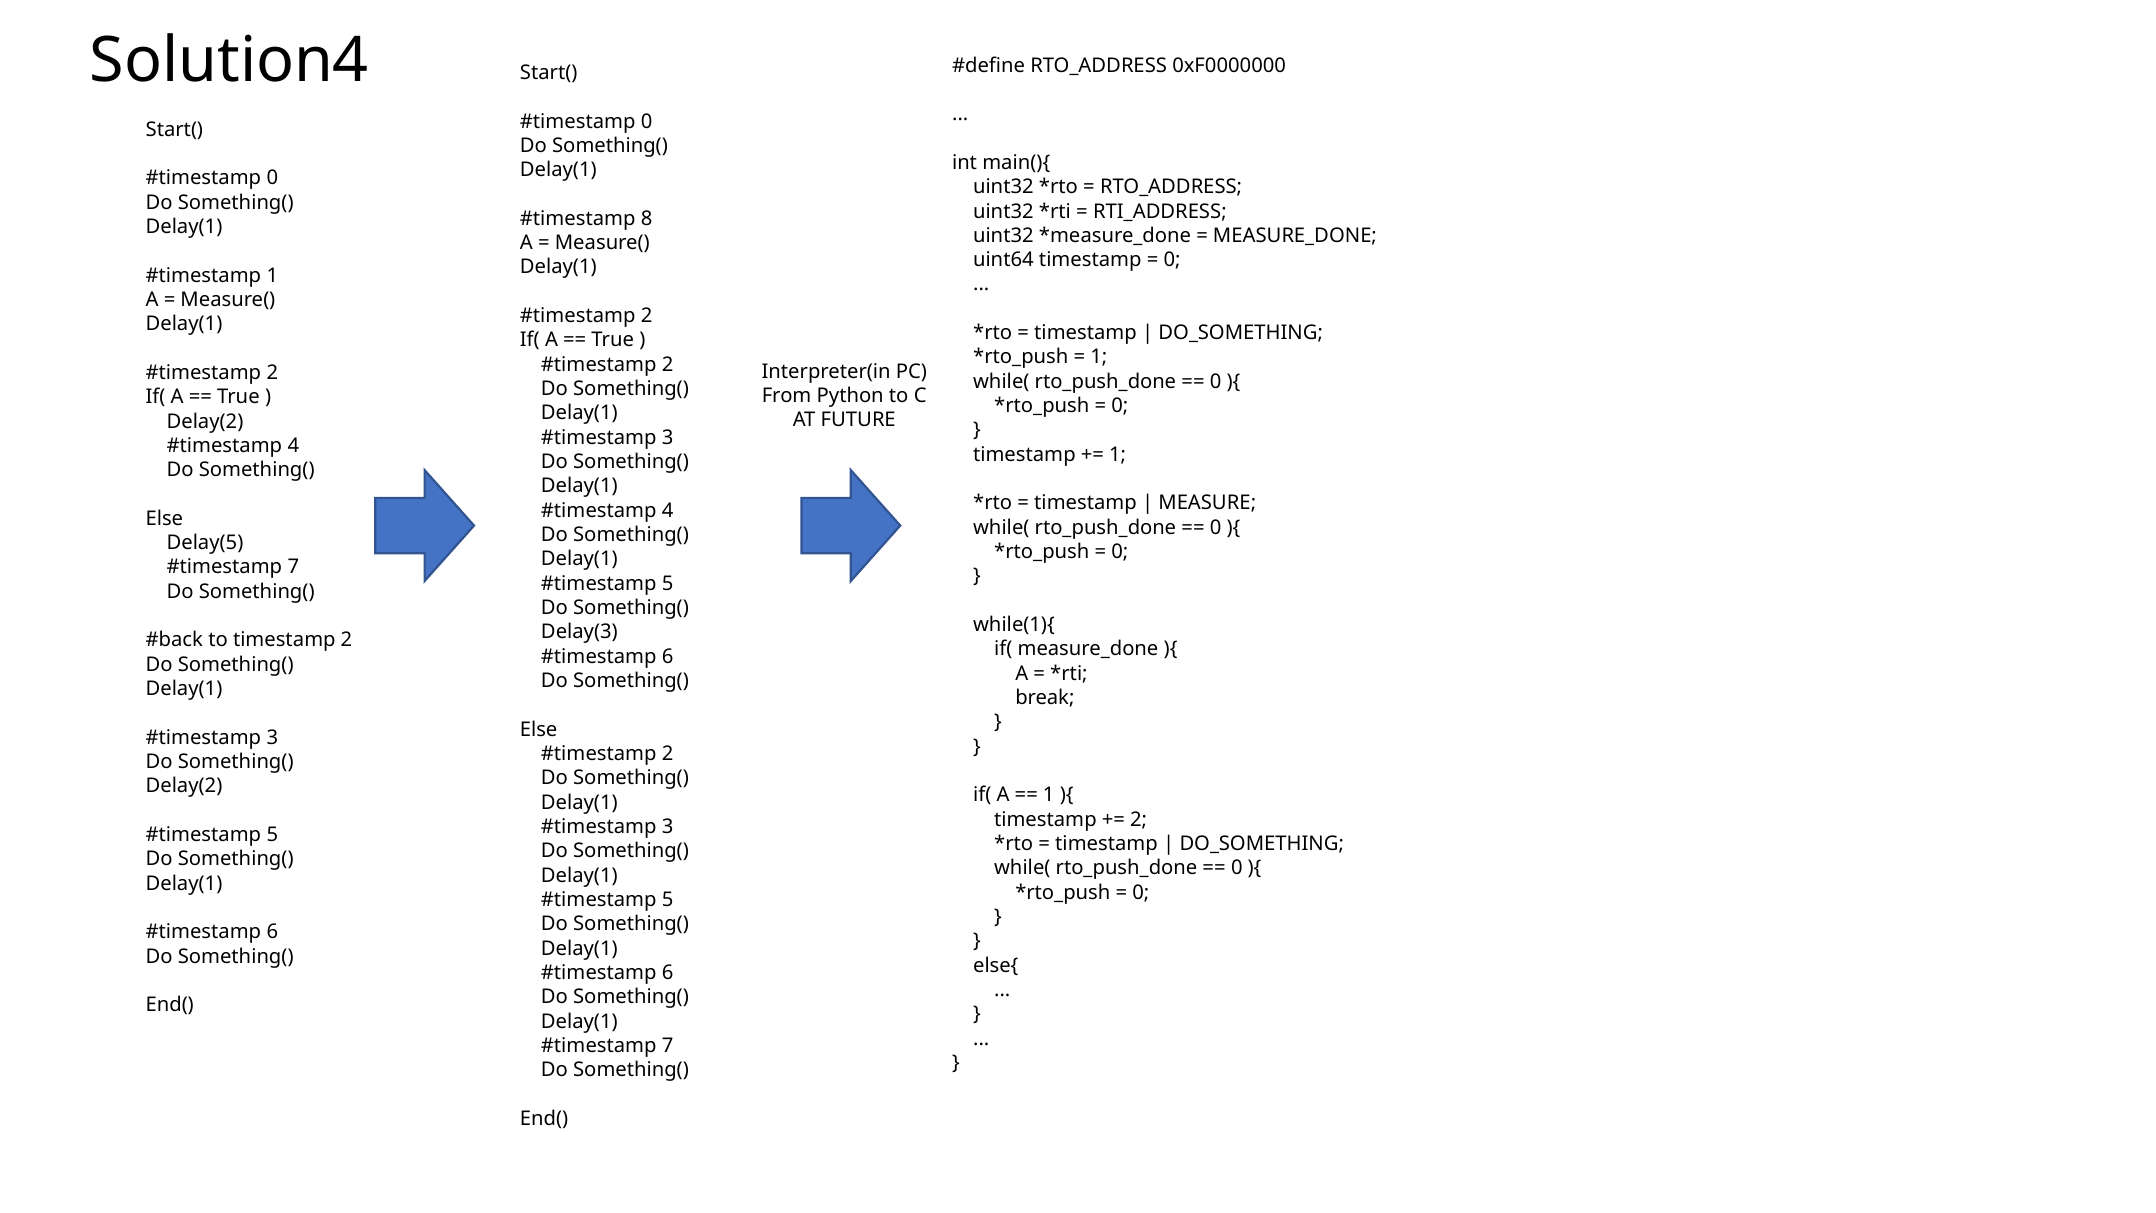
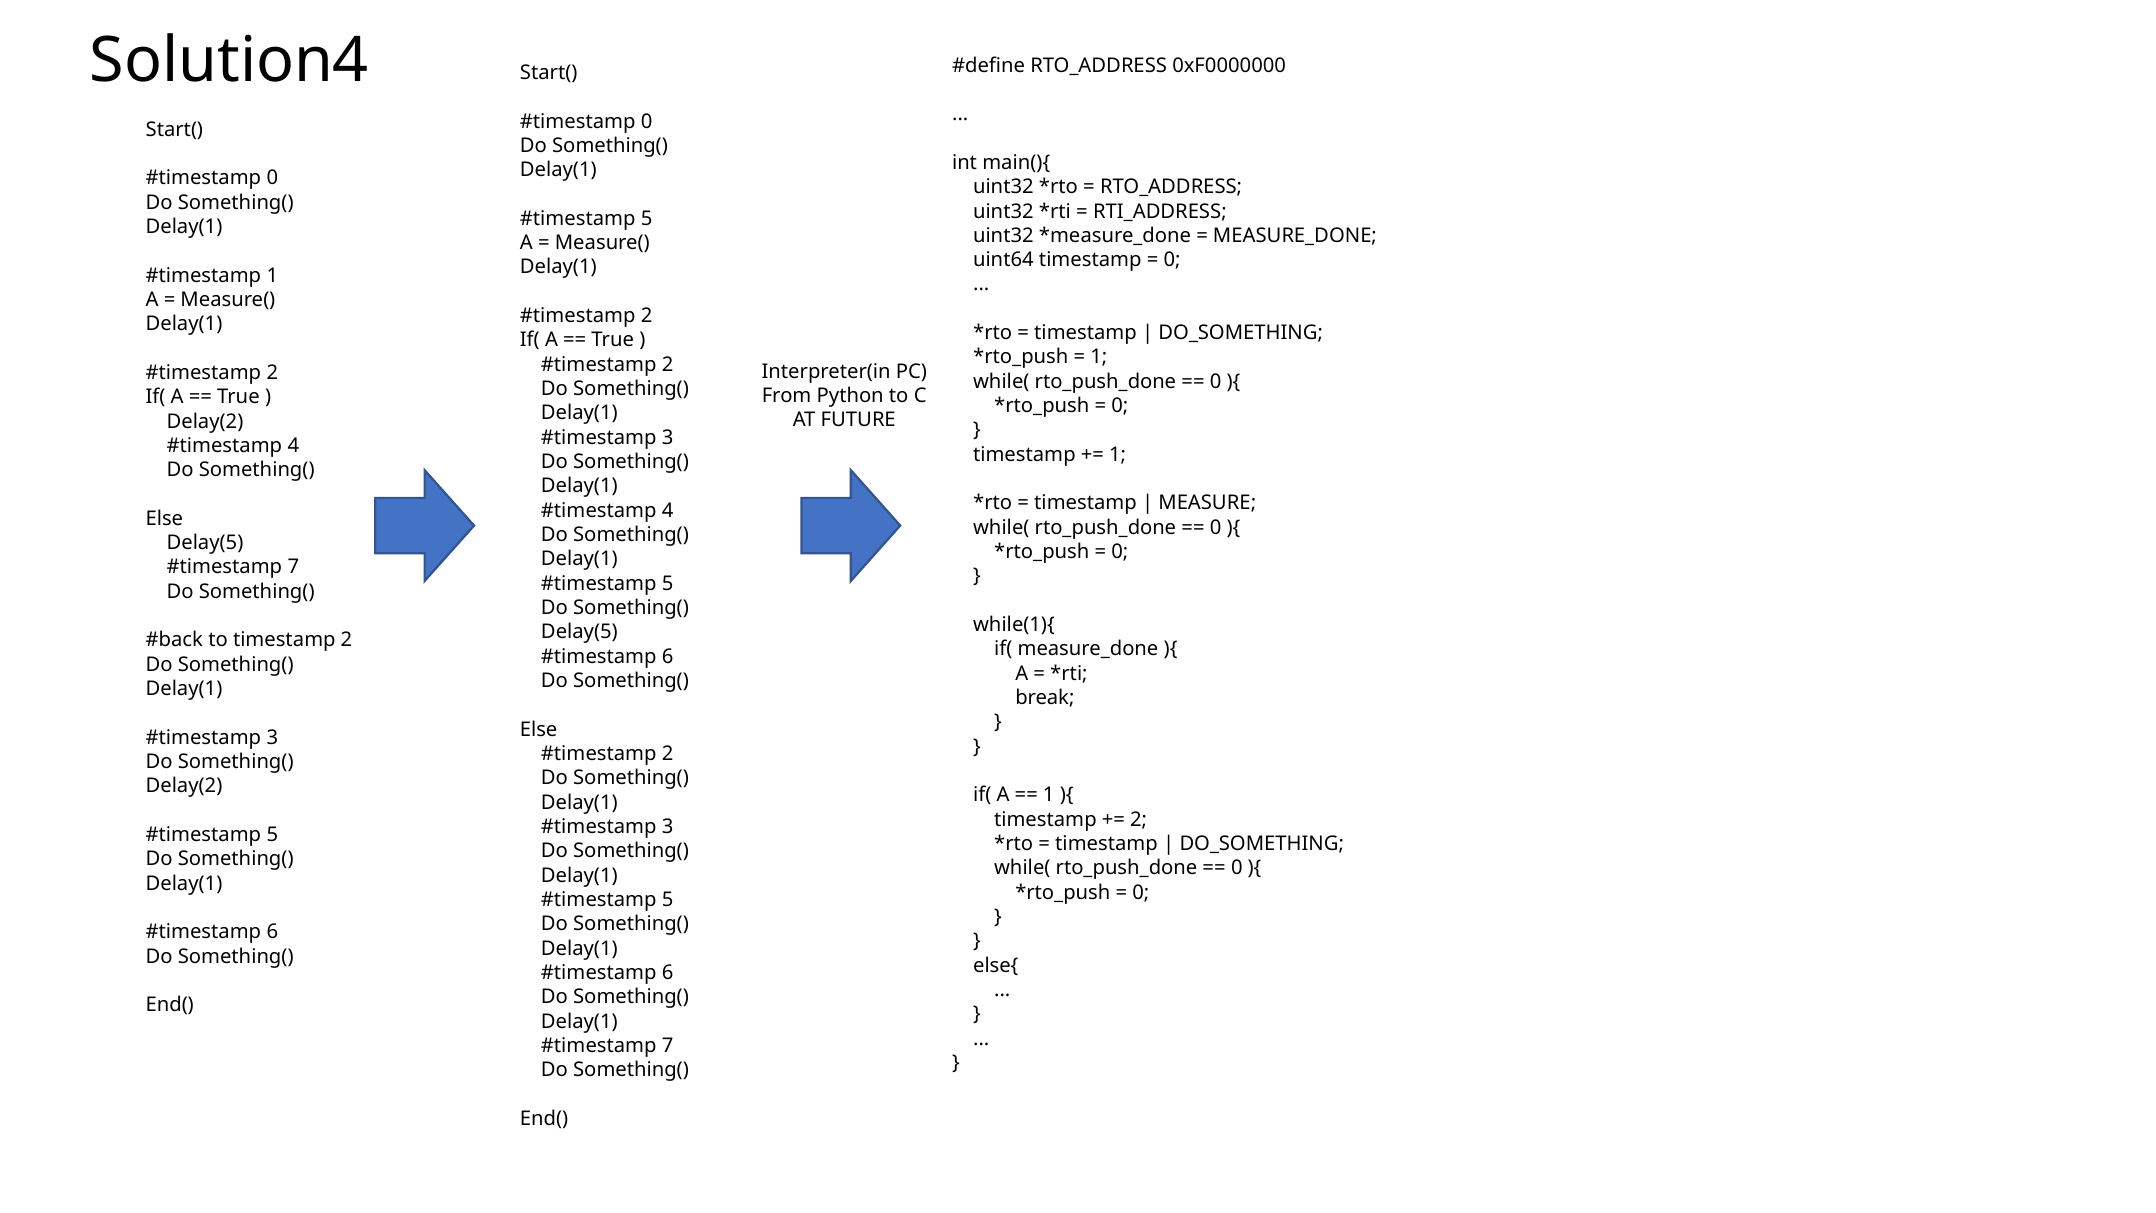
8: 8 -> 5 (647, 219)
Delay(3: Delay(3 -> Delay(5 (579, 632)
